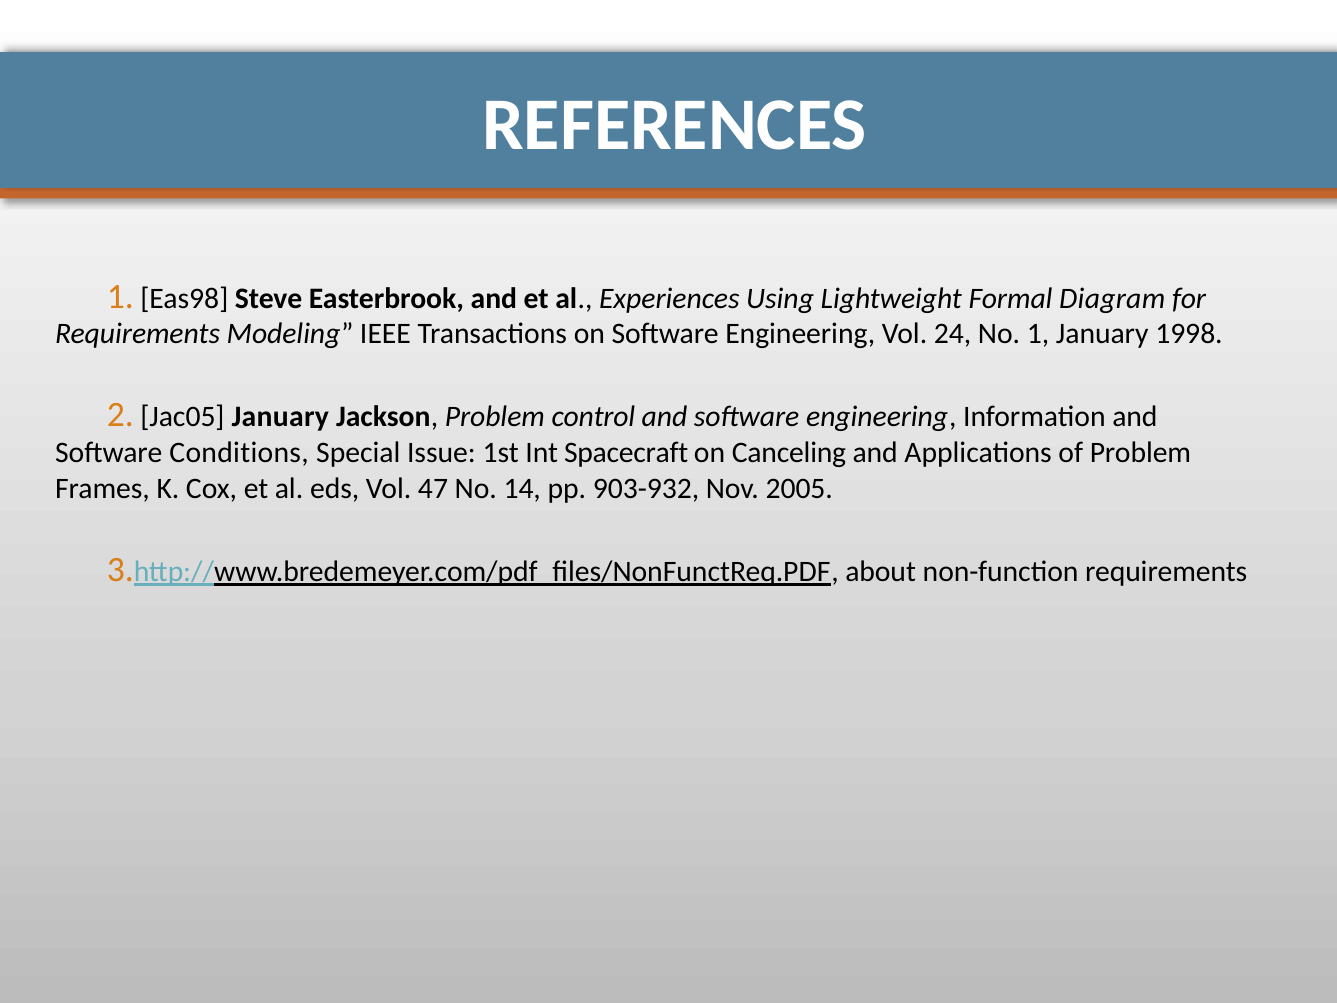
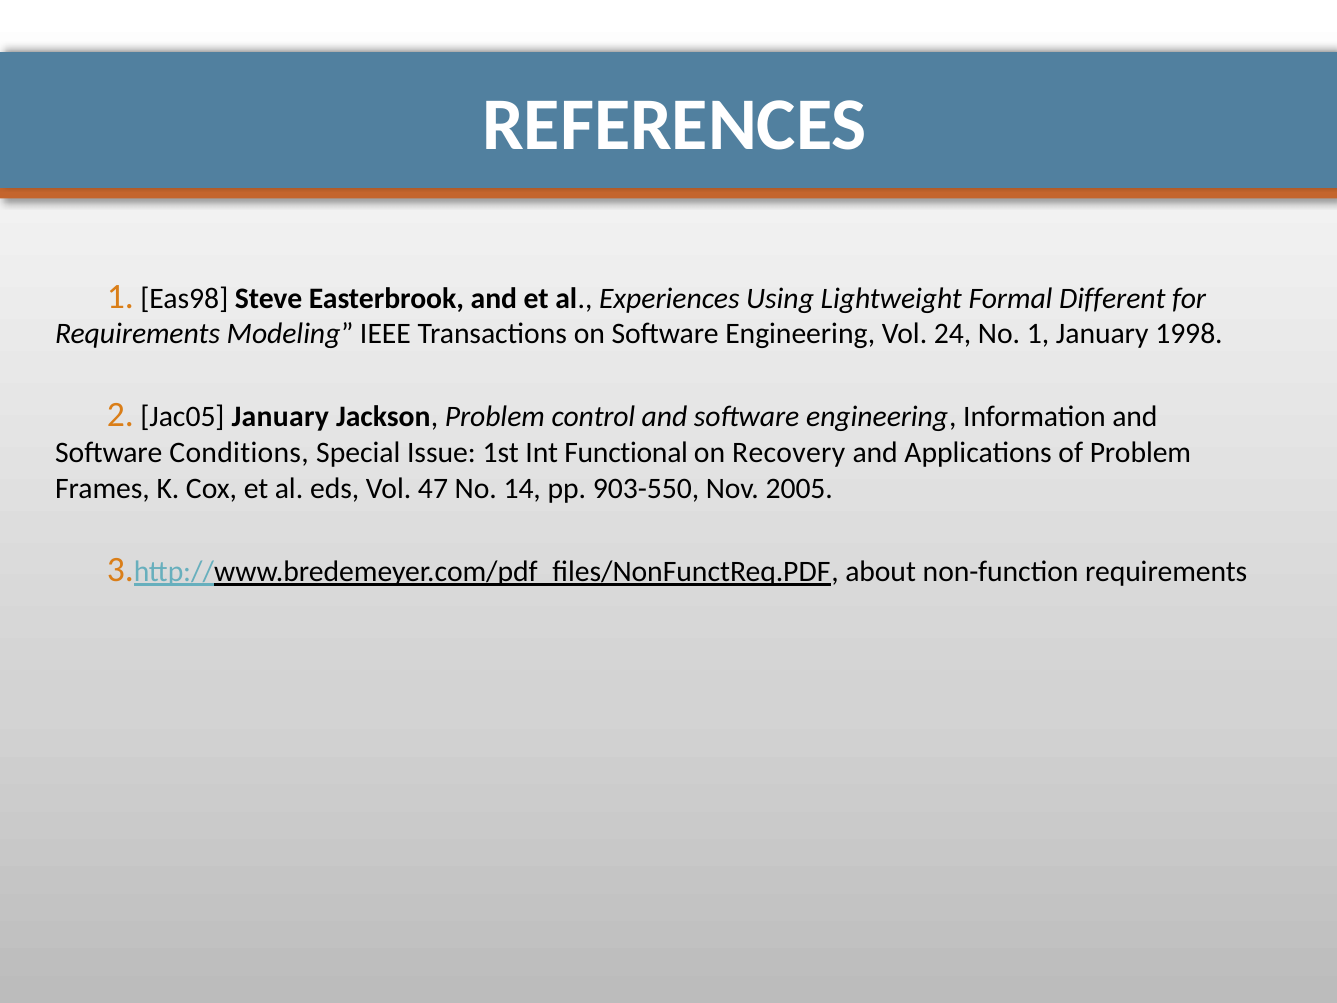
Diagram: Diagram -> Different (1112, 298)
Spacecraft: Spacecraft -> Functional (626, 453)
Canceling: Canceling -> Recovery (789, 453)
903-932: 903-932 -> 903-550 (646, 488)
